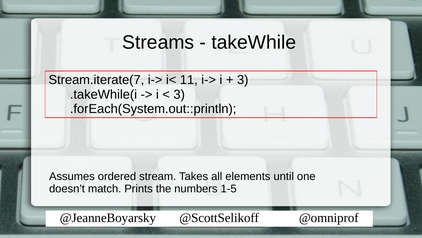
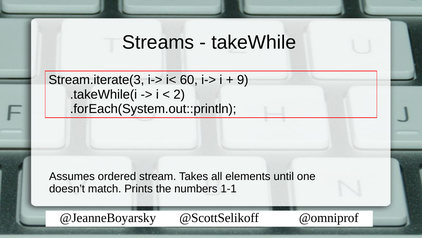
Stream.iterate(7: Stream.iterate(7 -> Stream.iterate(3 (96, 80)
11: 11 -> 60 (189, 80)
3: 3 -> 9 (243, 80)
3: 3 -> 2 (179, 94)
1-5: 1-5 -> 1-1 (229, 188)
